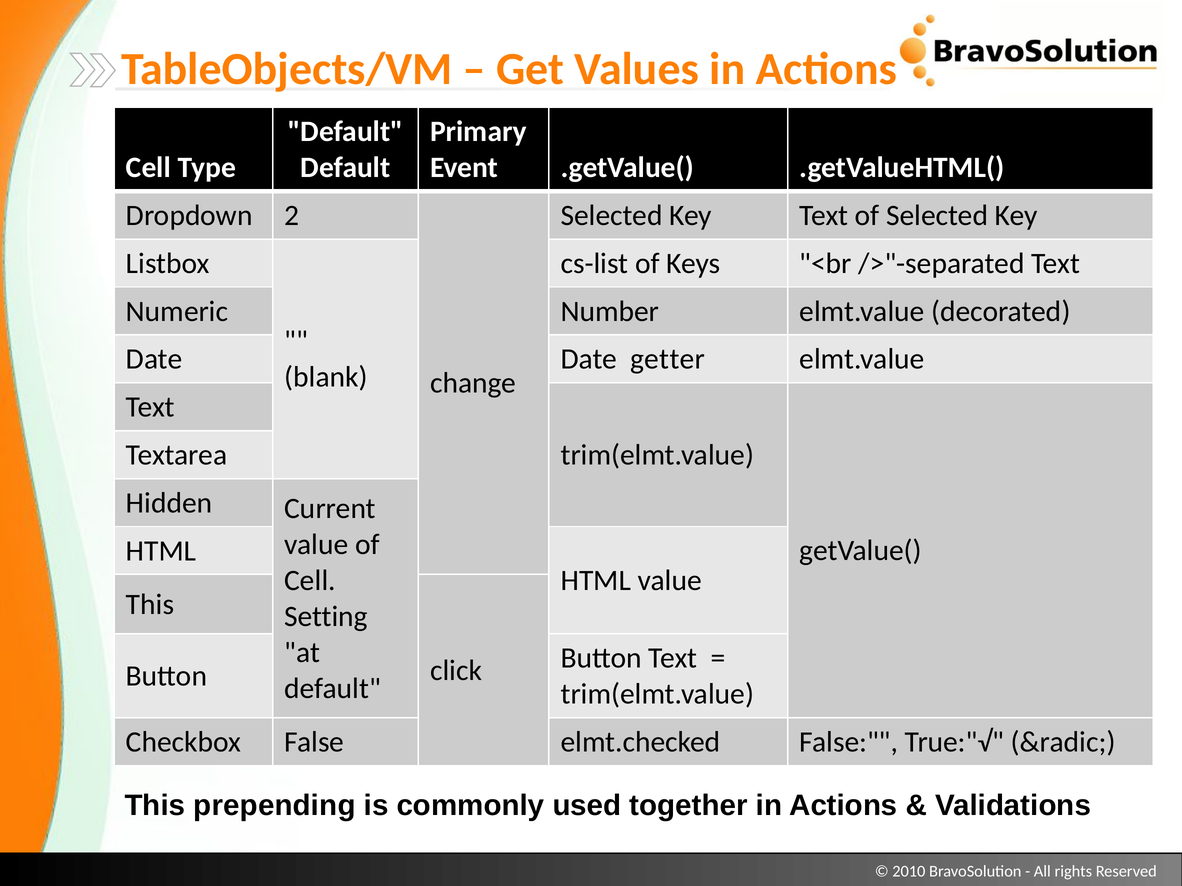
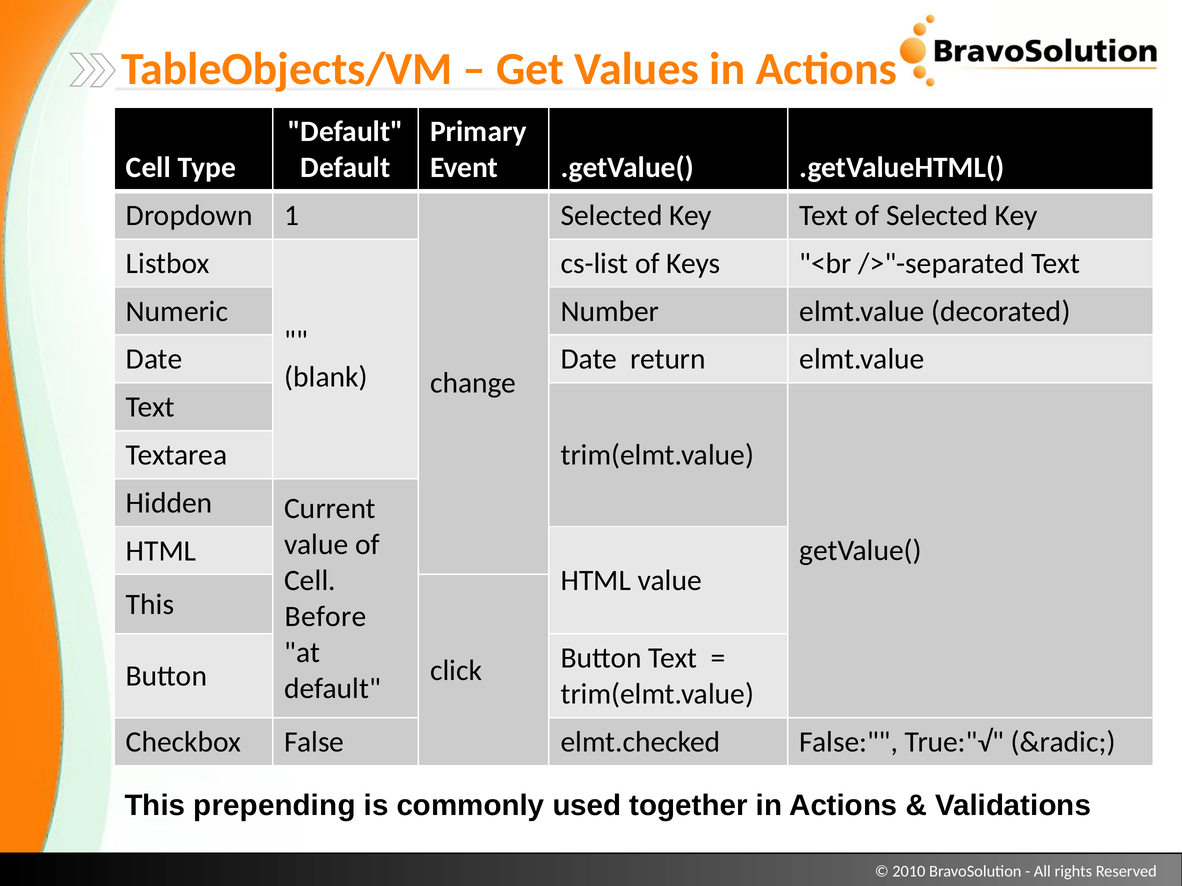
2: 2 -> 1 (292, 216)
getter: getter -> return (668, 359)
Setting: Setting -> Before (326, 617)
